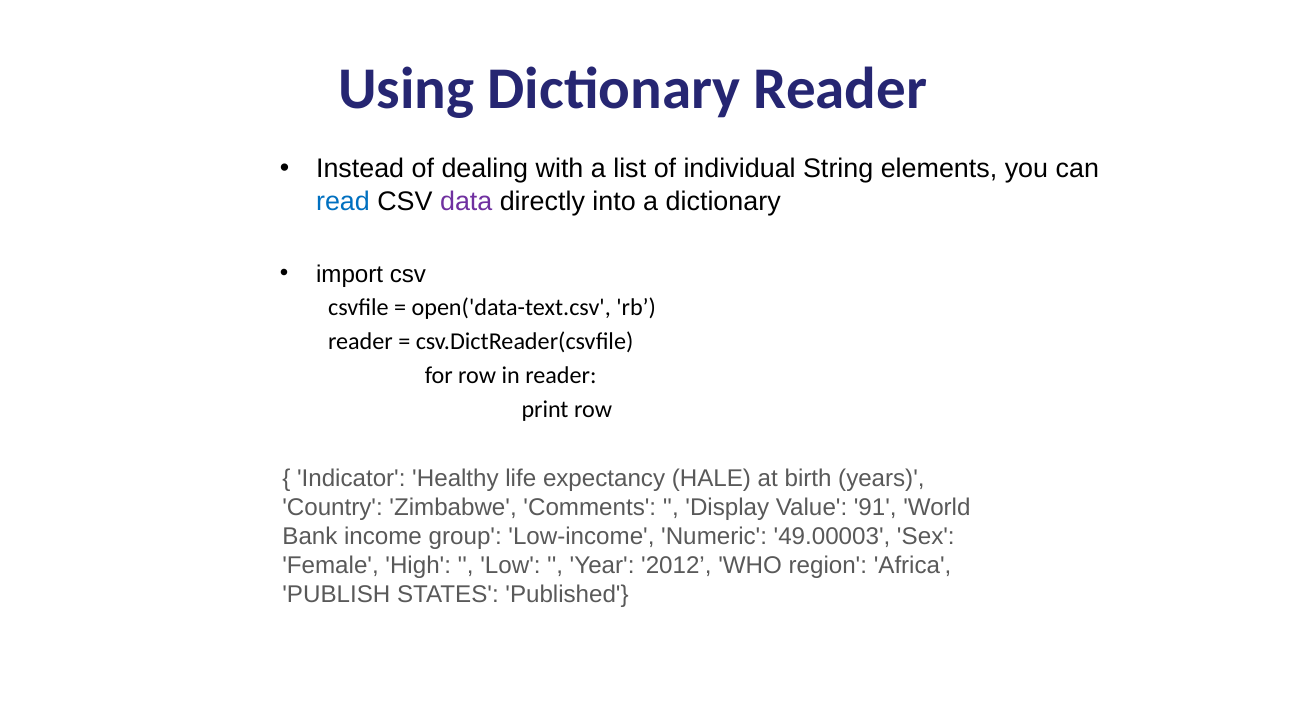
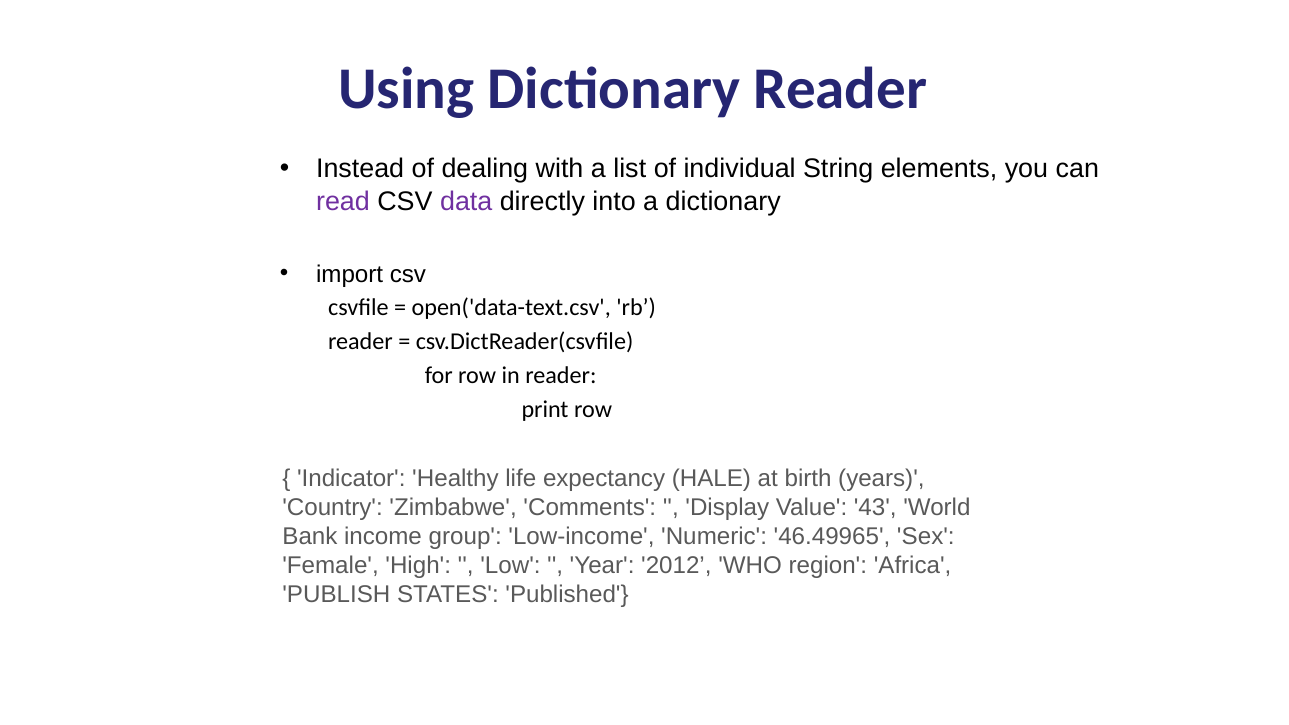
read colour: blue -> purple (343, 201)
91: 91 -> 43 (875, 507)
49.00003: 49.00003 -> 46.49965 (832, 536)
